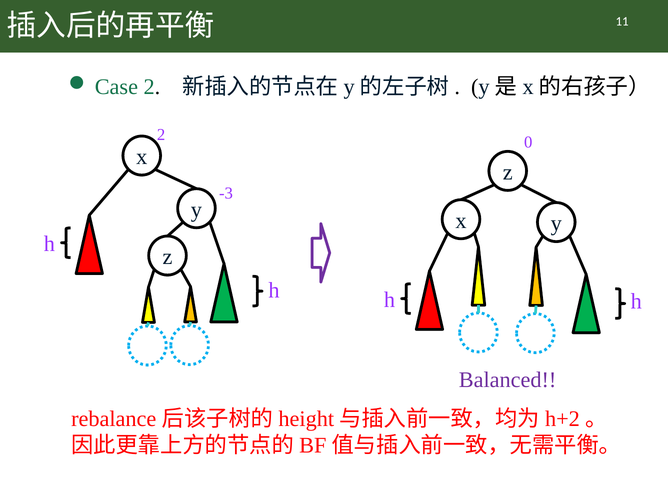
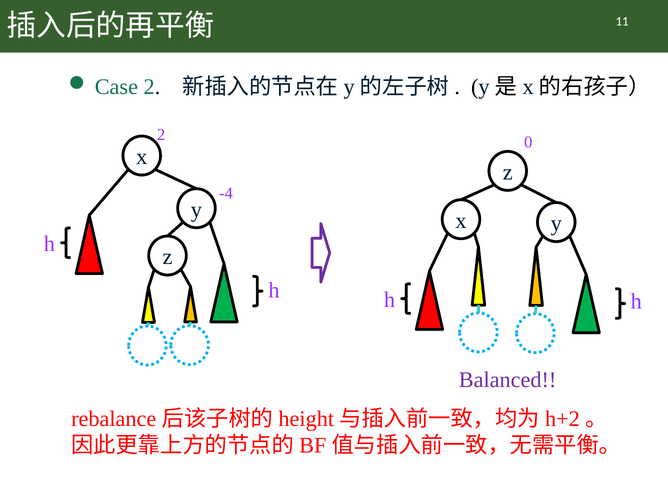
-3: -3 -> -4 (226, 193)
